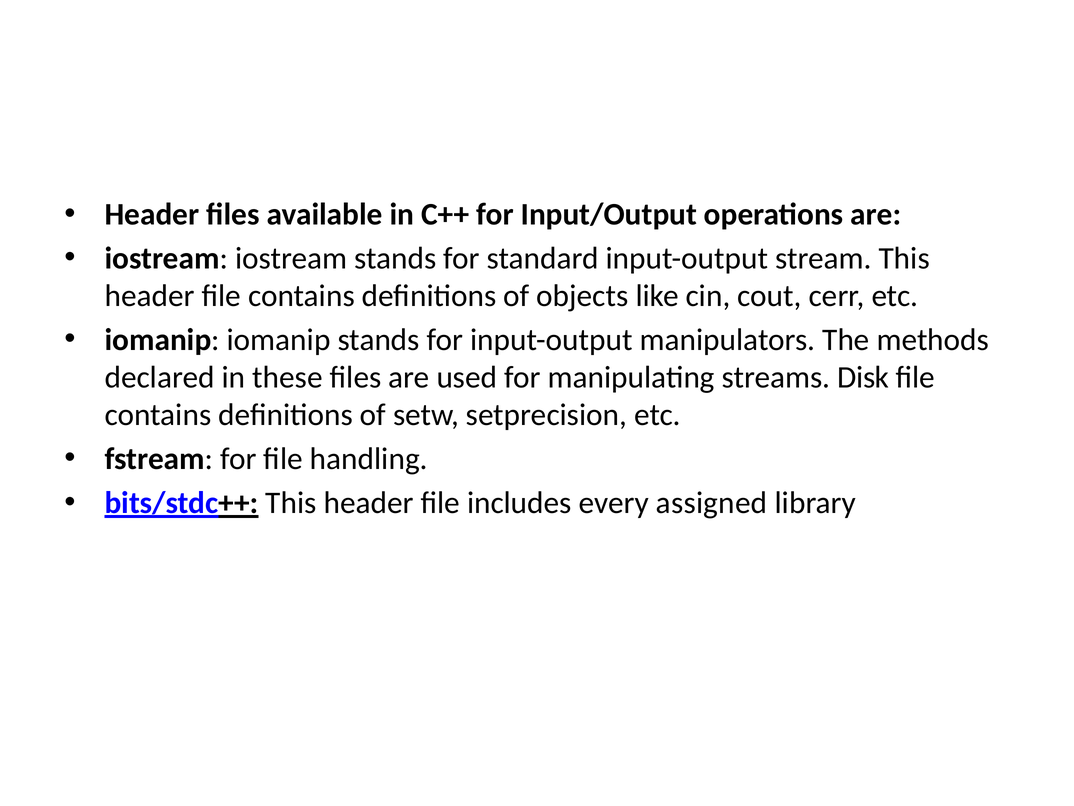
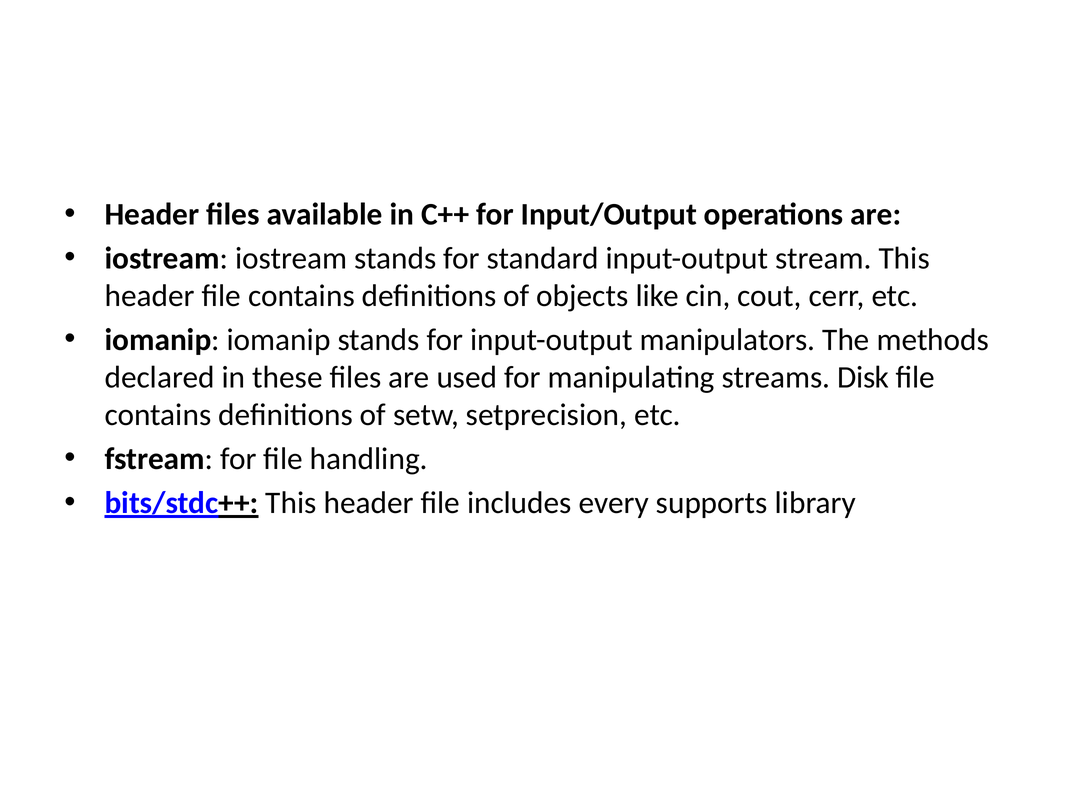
assigned: assigned -> supports (712, 502)
